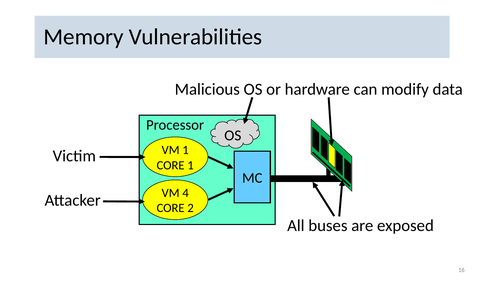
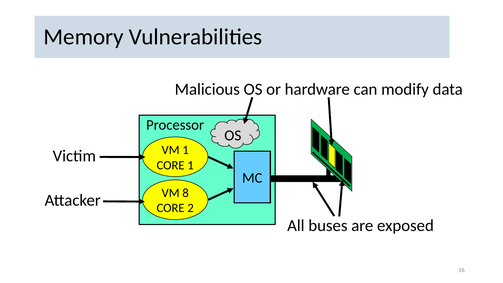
4: 4 -> 8 (186, 193)
